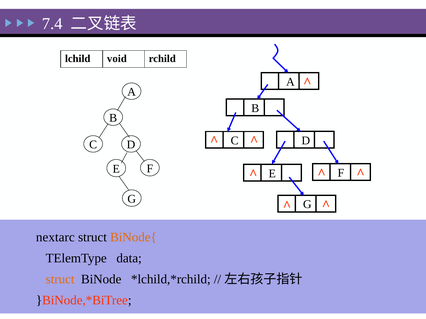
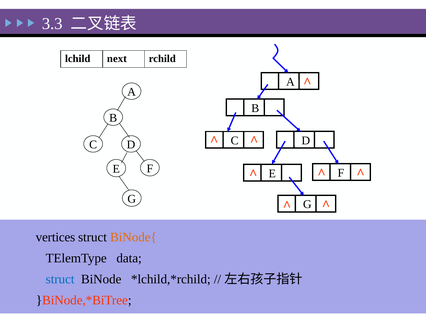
7.4: 7.4 -> 3.3 (52, 24)
void: void -> next (117, 59)
nextarc: nextarc -> vertices (55, 238)
struct colour: orange -> blue (60, 280)
